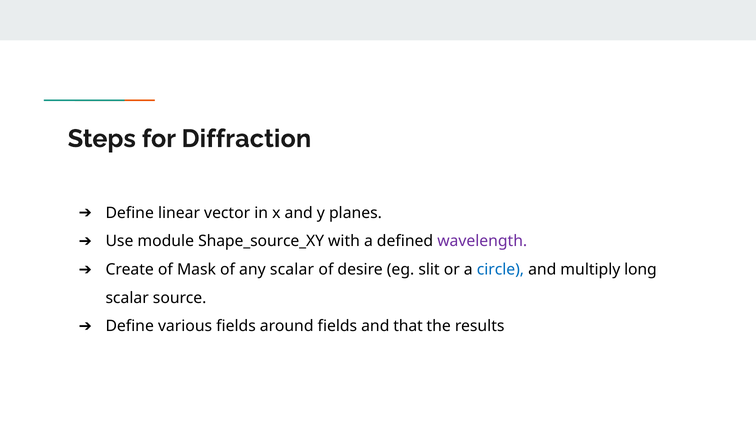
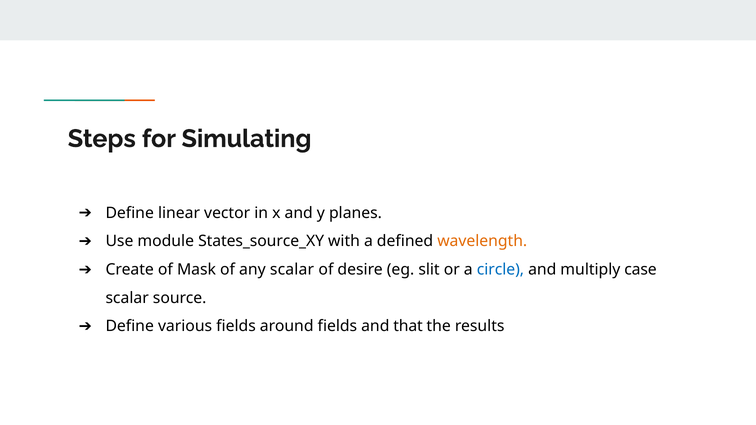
Diffraction: Diffraction -> Simulating (246, 139)
Shape_source_XY: Shape_source_XY -> States_source_XY (261, 241)
wavelength colour: purple -> orange (482, 241)
long: long -> case (640, 270)
